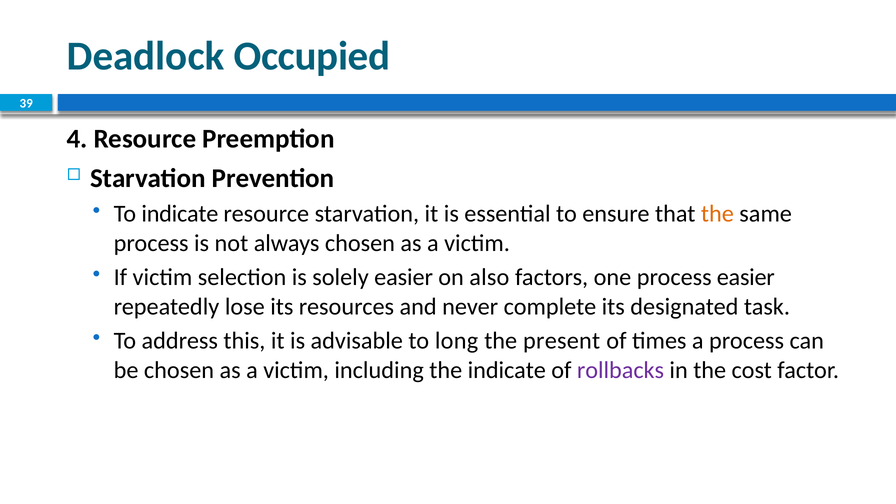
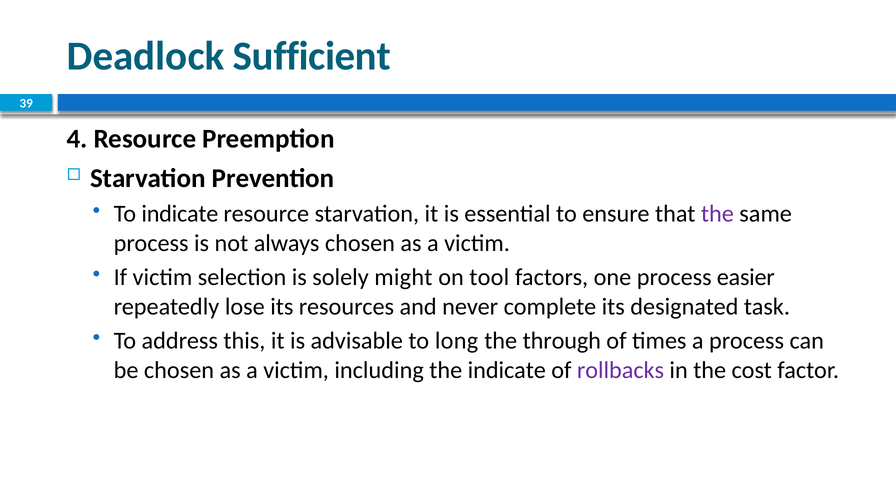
Occupied: Occupied -> Sufficient (312, 56)
the colour: orange -> purple (717, 214)
solely easier: easier -> might (403, 277)
also: also -> tool (489, 277)
present: present -> through (562, 341)
